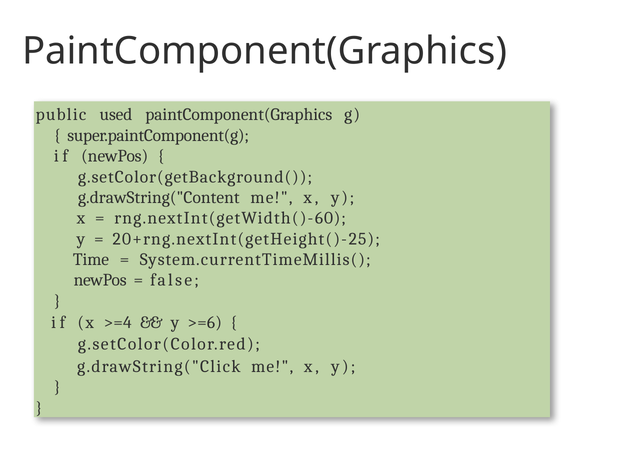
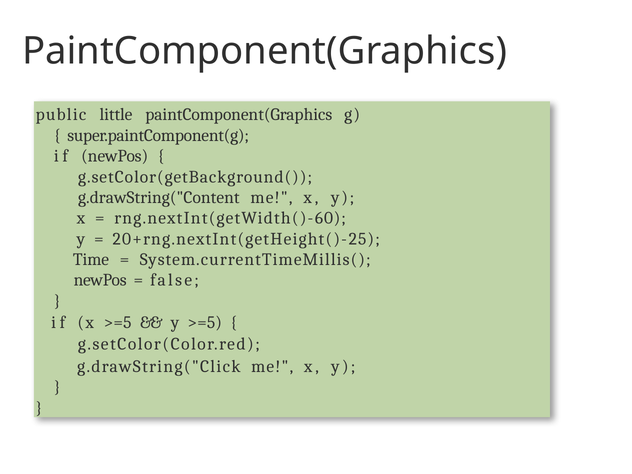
used: used -> little (116, 115)
x >=4: >=4 -> >=5 (118, 323)
y >=6: >=6 -> >=5 (205, 323)
